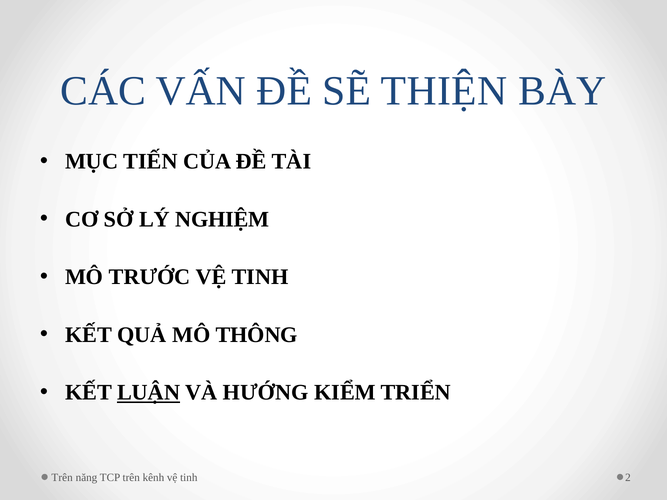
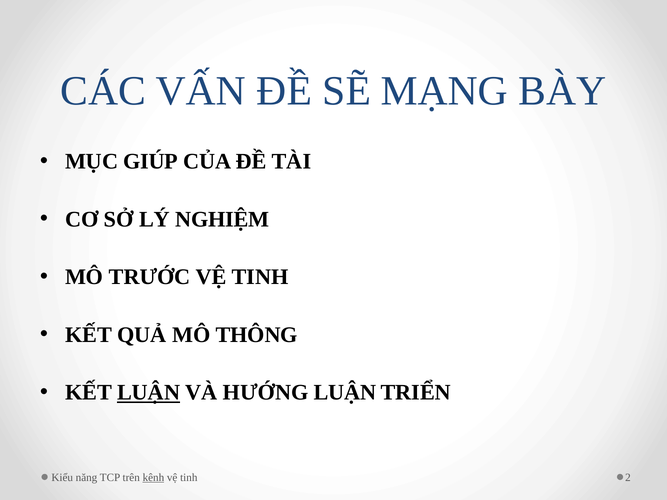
THIỆN: THIỆN -> MẠNG (444, 91)
TIẾN: TIẾN -> GIÚP (151, 162)
HƯỚNG KIỂM: KIỂM -> LUẬN (345, 393)
Trên: Trên -> Kiểu (62, 478)
kênh underline: none -> present (153, 478)
